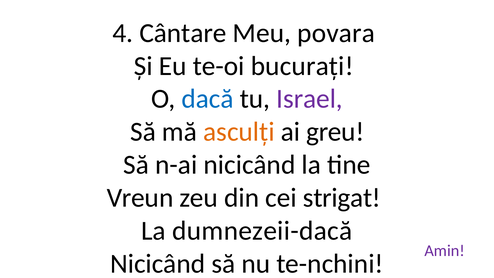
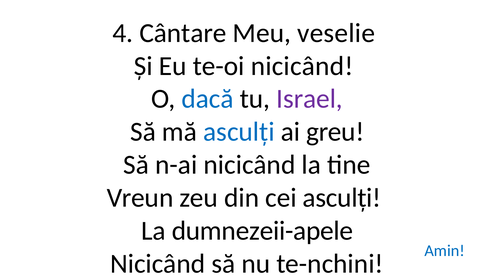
povara: povara -> veselie (336, 33)
te-oi bucurați: bucurați -> nicicând (302, 66)
asculți colour: orange -> blue (239, 132)
cei strigat: strigat -> asculți (342, 198)
dumnezeii-dacă: dumnezeii-dacă -> dumnezeii-apele (262, 231)
Amin colour: purple -> blue (445, 251)
